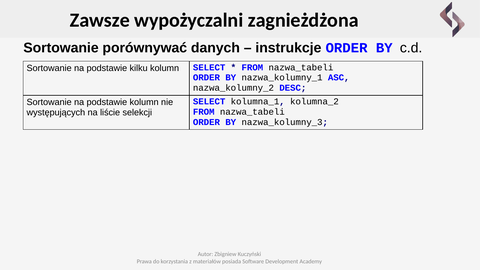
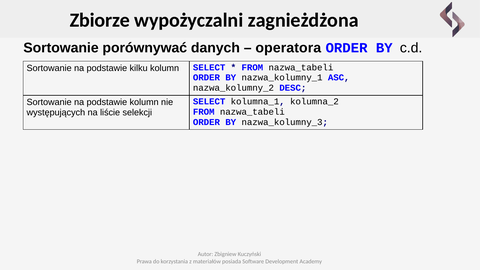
Zawsze: Zawsze -> Zbiorze (100, 20)
instrukcje: instrukcje -> operatora (288, 48)
